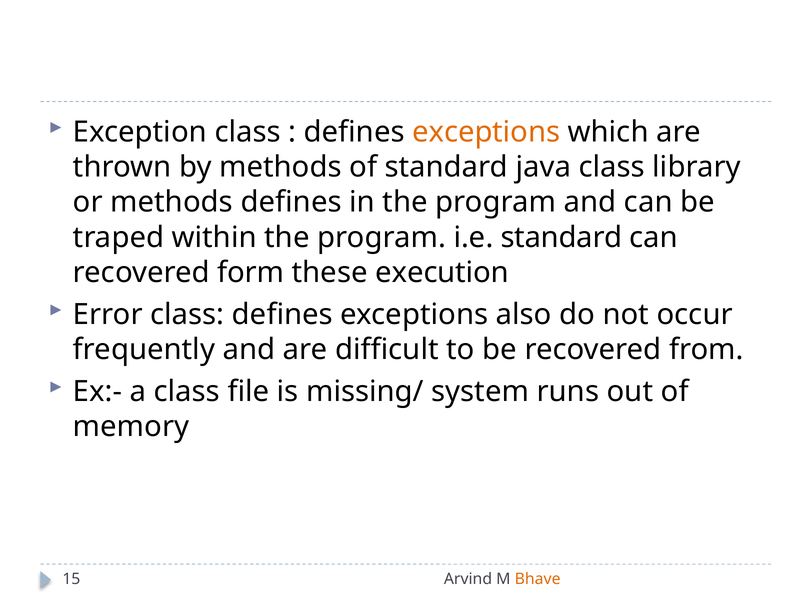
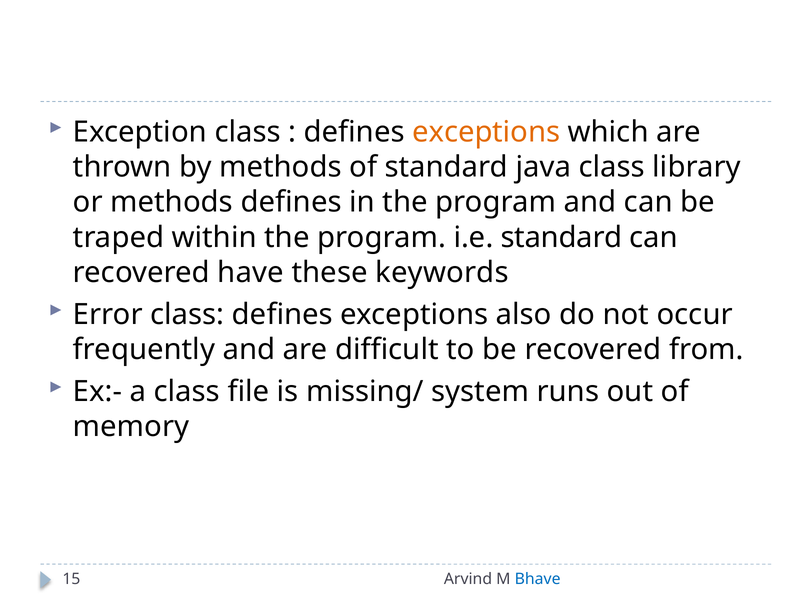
form: form -> have (251, 273)
execution: execution -> keywords (442, 273)
Bhave colour: orange -> blue (538, 579)
